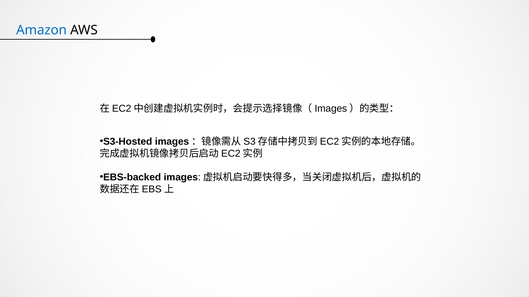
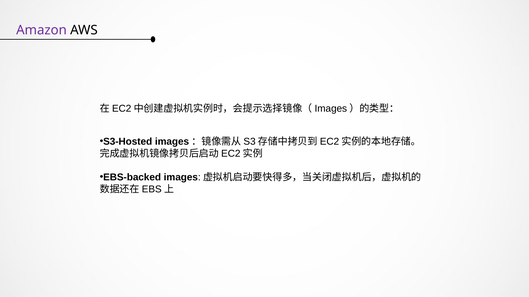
Amazon colour: blue -> purple (41, 30)
